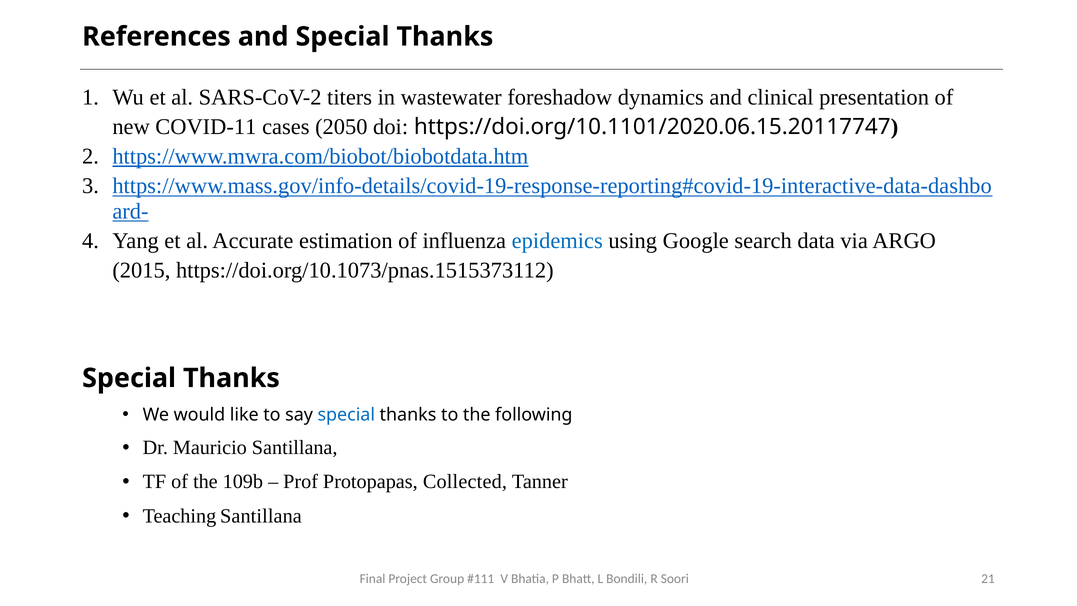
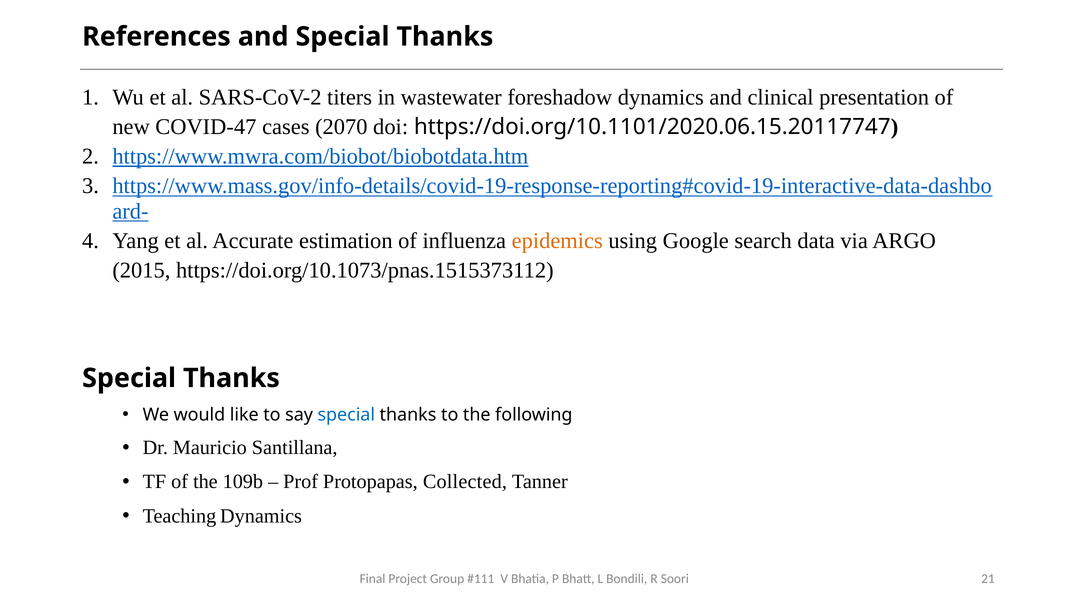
COVID-11: COVID-11 -> COVID-47 (206, 127)
2050: 2050 -> 2070 (341, 127)
epidemics colour: blue -> orange (557, 241)
Teaching Santillana: Santillana -> Dynamics (261, 516)
